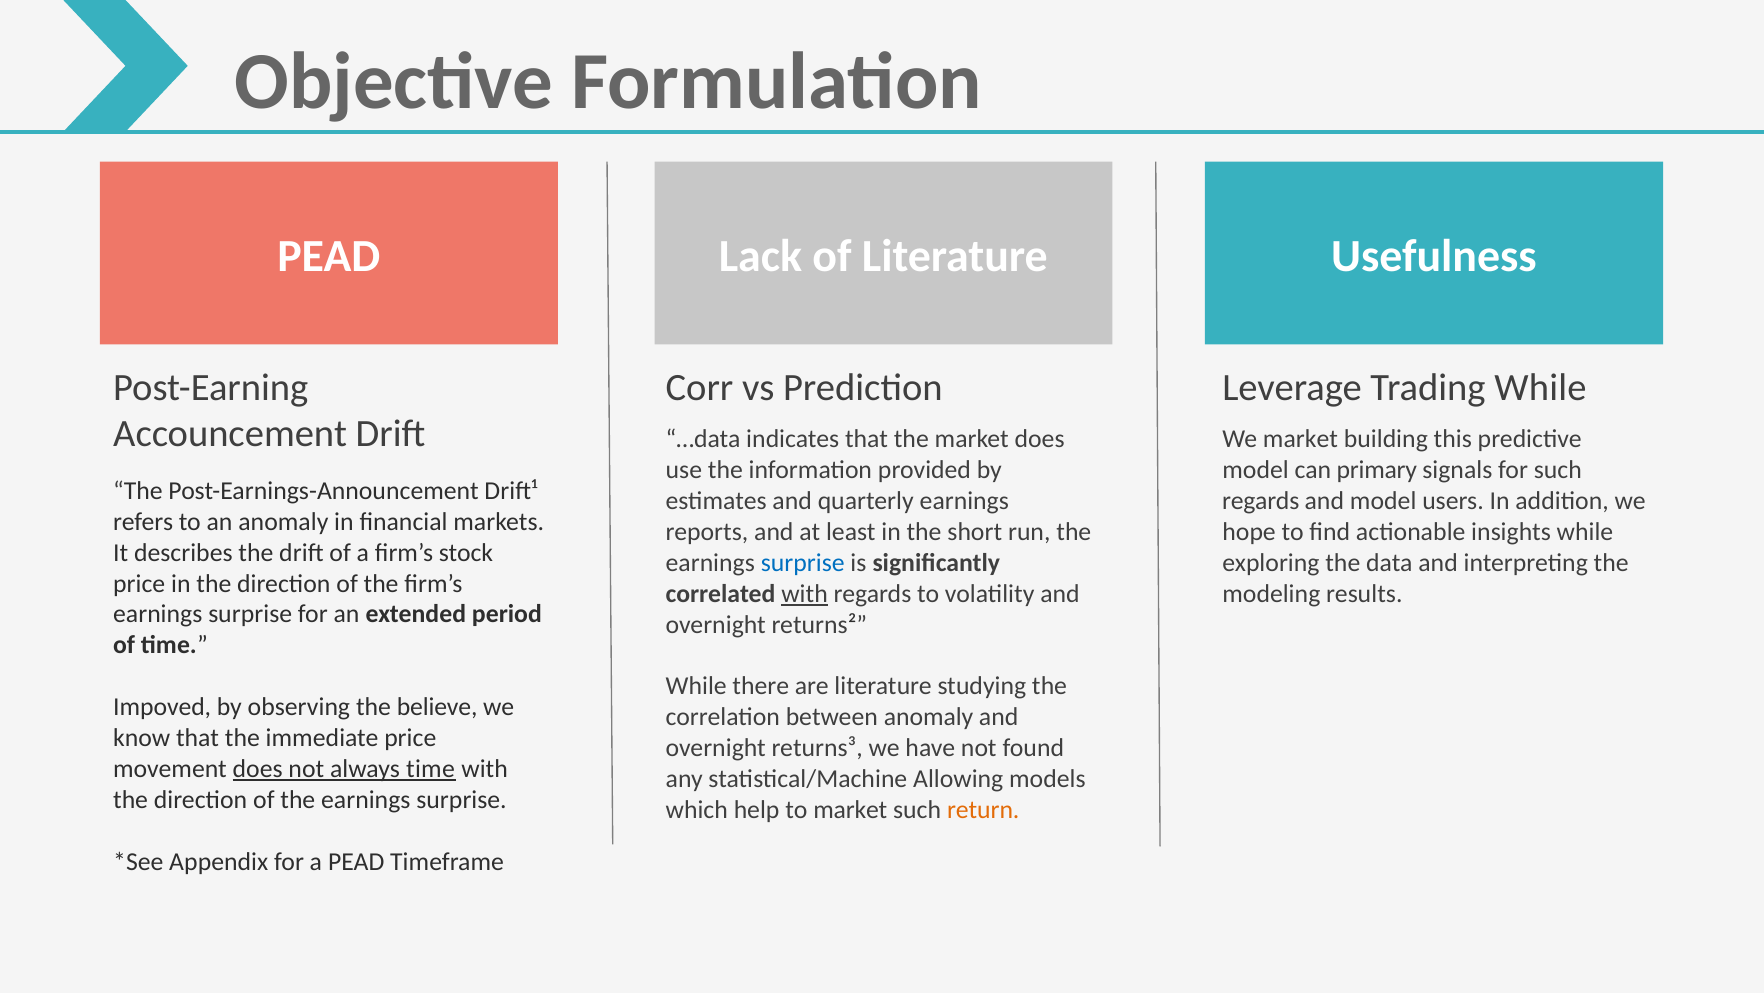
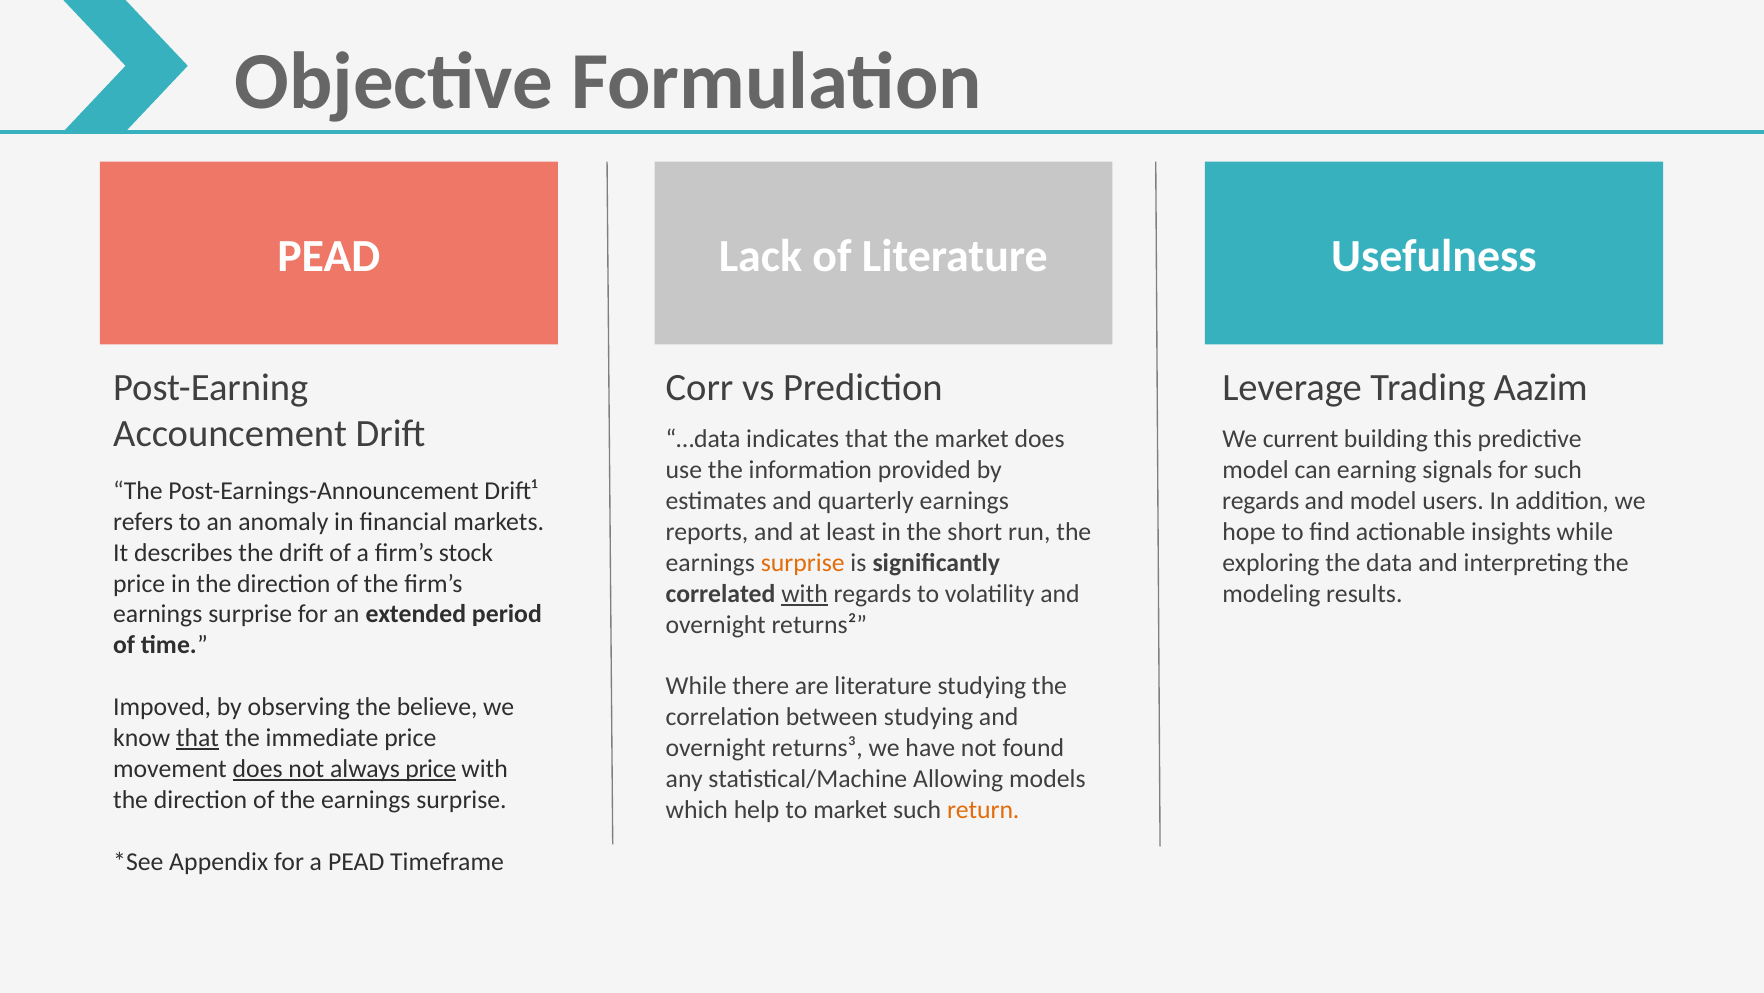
Trading While: While -> Aazim (1541, 388)
We market: market -> current (1301, 439)
primary: primary -> earning (1377, 470)
surprise colour: blue -> orange (803, 563)
between anomaly: anomaly -> studying (928, 717)
that underline: none -> present (198, 738)
always time: time -> price (431, 769)
